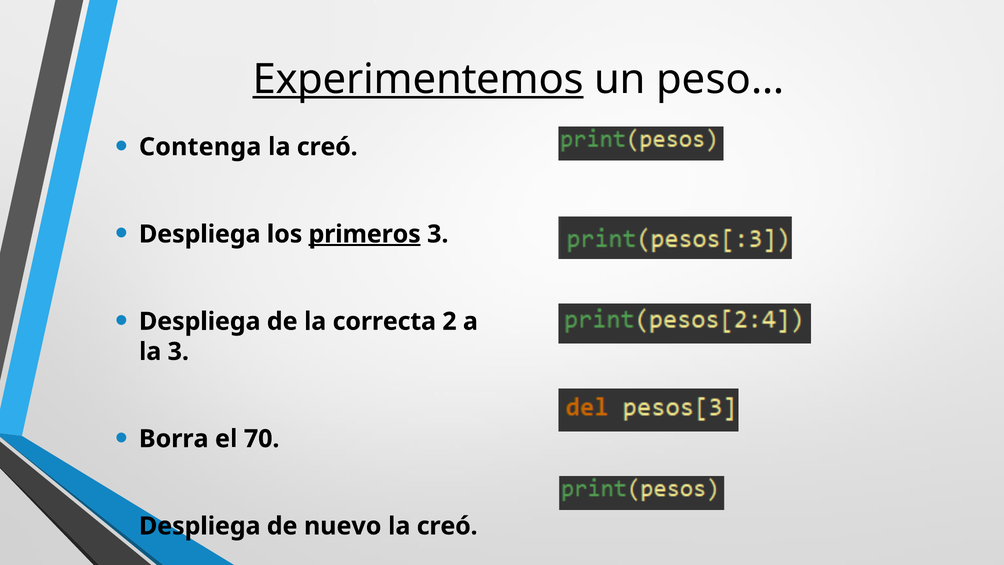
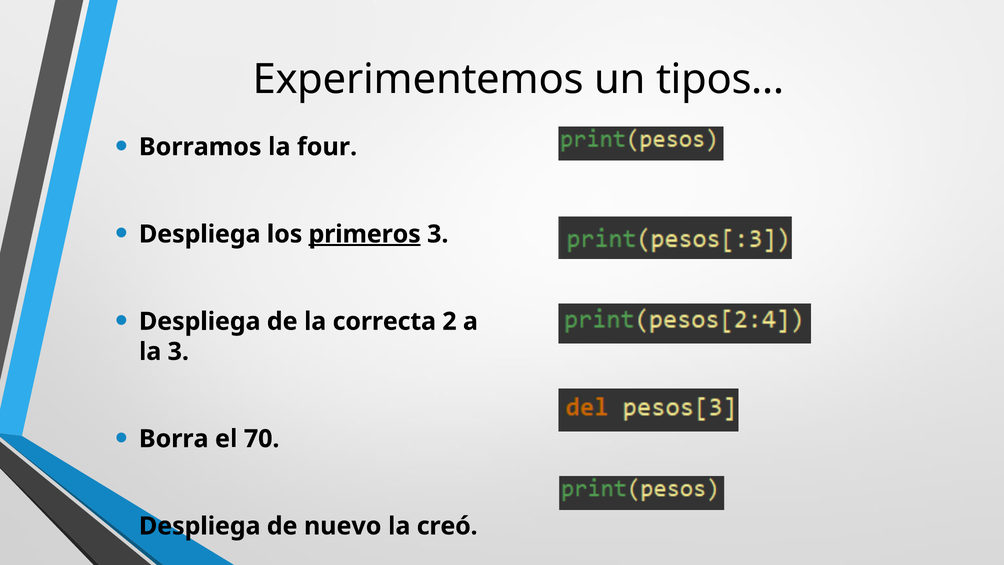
Experimentemos underline: present -> none (418, 79)
peso…: peso… -> tipos… (720, 79)
Contenga: Contenga -> Borramos (200, 147)
creó: creó -> four (327, 147)
